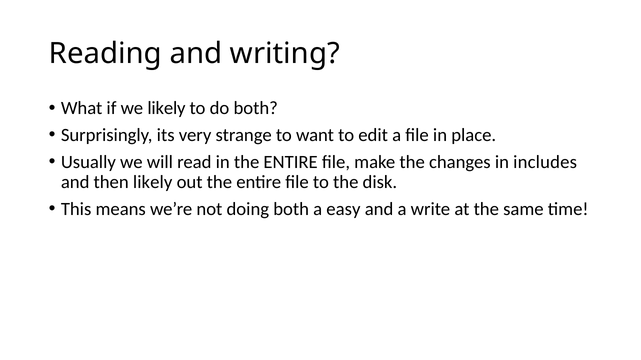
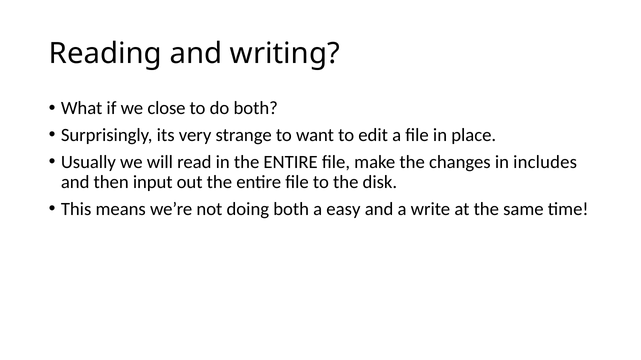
we likely: likely -> close (166, 108)
then likely: likely -> input (153, 182)
